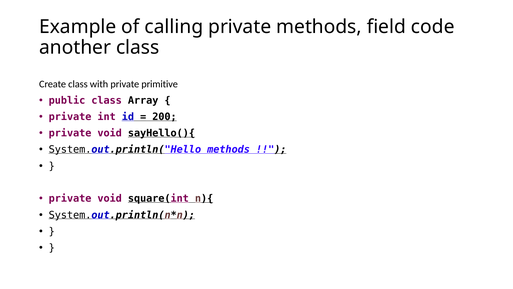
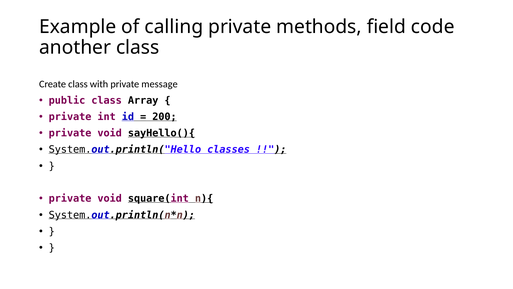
primitive: primitive -> message (160, 84)
System.out.println("Hello methods: methods -> classes (229, 149)
